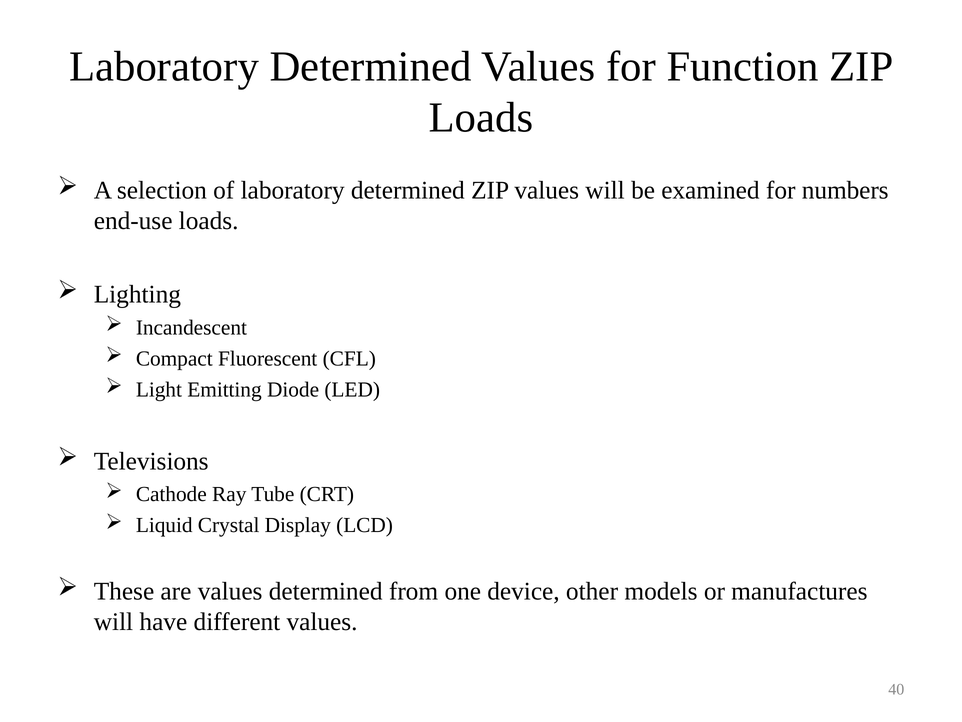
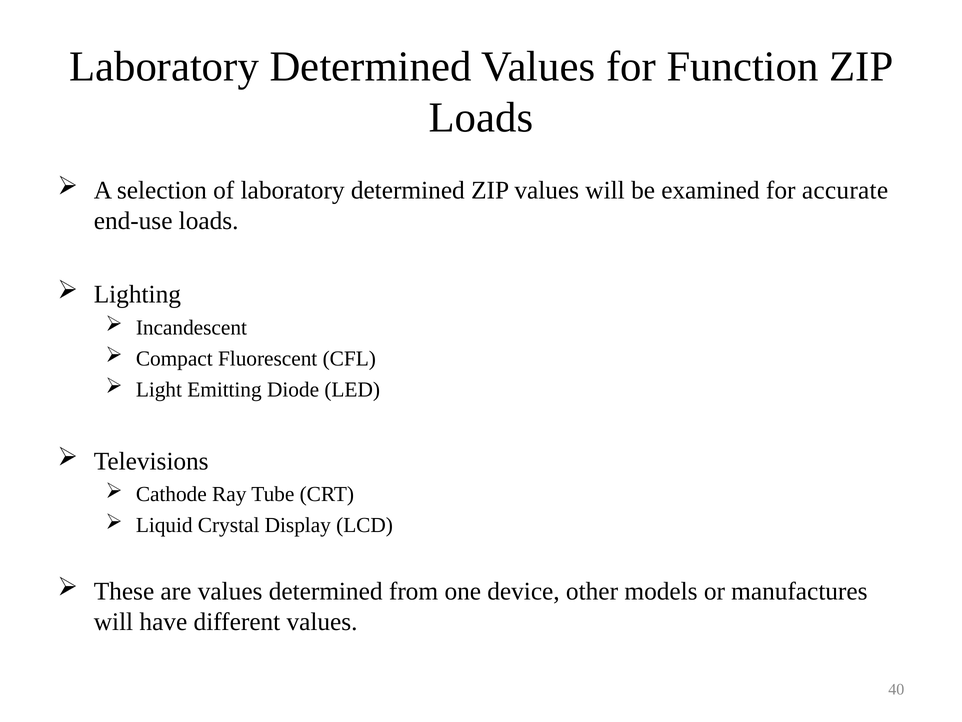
numbers: numbers -> accurate (845, 190)
